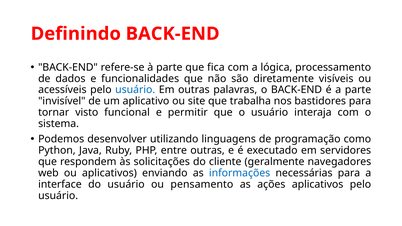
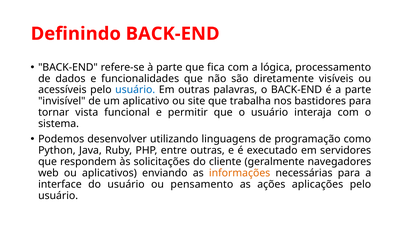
visto: visto -> vista (87, 112)
informações colour: blue -> orange (240, 173)
ações aplicativos: aplicativos -> aplicações (318, 184)
